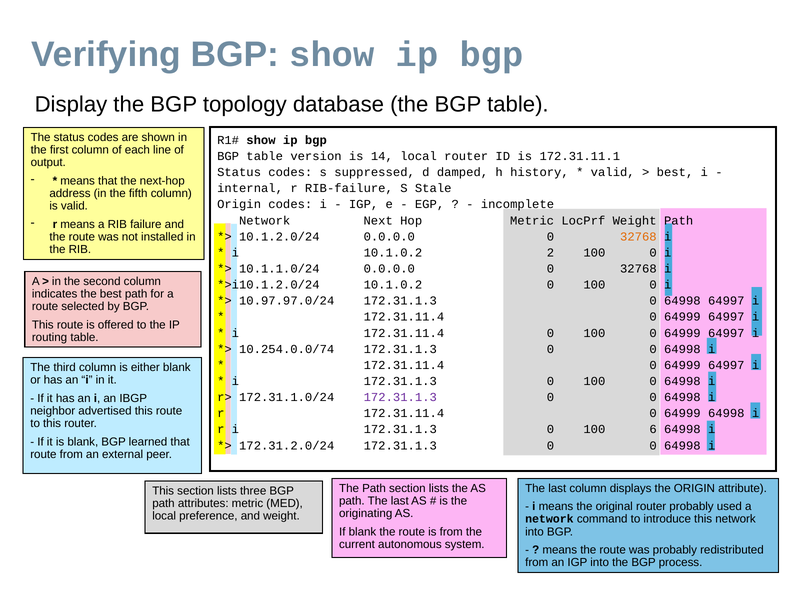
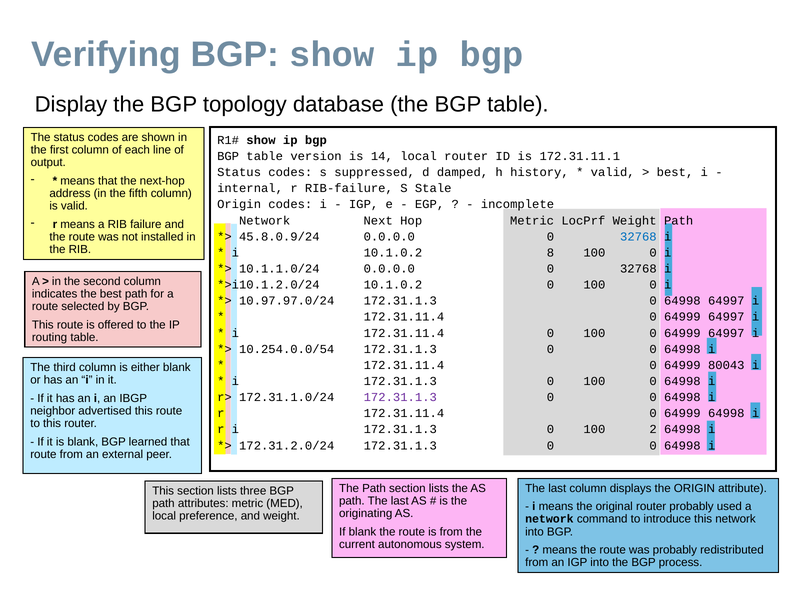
10.1.2.0/24: 10.1.2.0/24 -> 45.8.0.9/24 (279, 236)
32768 colour: orange -> blue (638, 236)
2: 2 -> 8 (550, 253)
10.254.0.0/74: 10.254.0.0/74 -> 10.254.0.0/54 (287, 349)
64997: 64997 -> 80043 (726, 365)
6: 6 -> 2 (653, 429)
